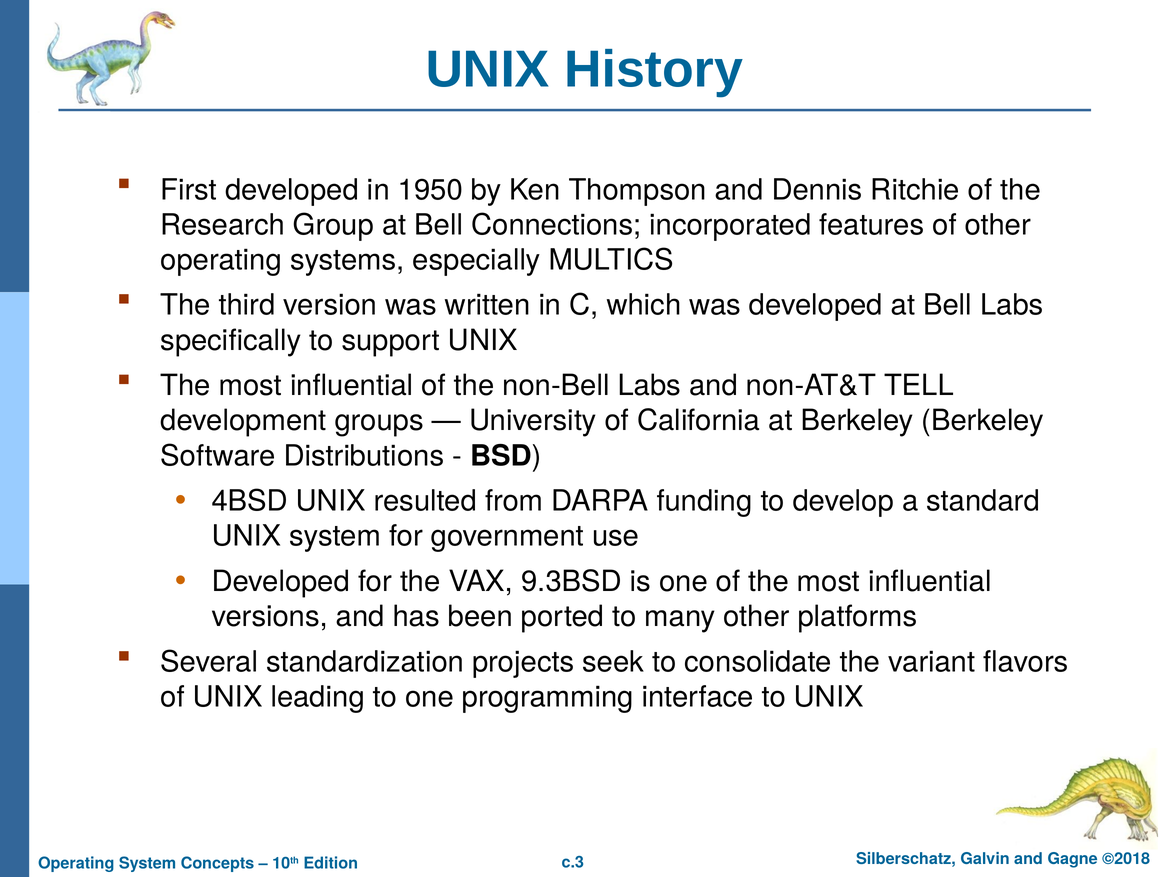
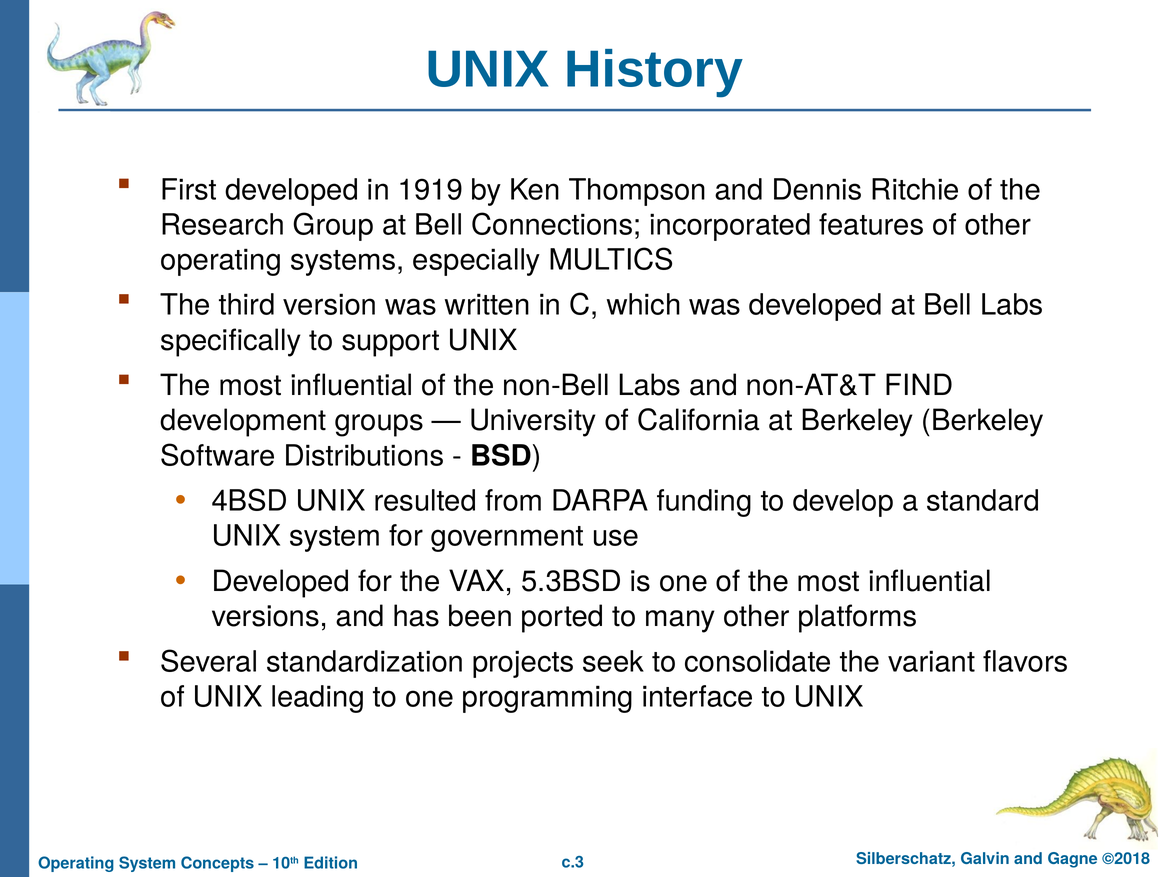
1950: 1950 -> 1919 (430, 190)
TELL: TELL -> FIND (919, 386)
9.3BSD: 9.3BSD -> 5.3BSD (572, 581)
